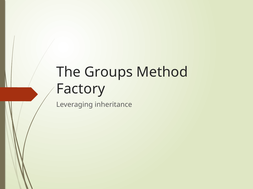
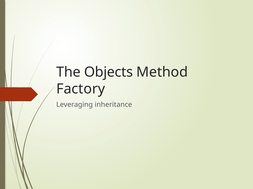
Groups: Groups -> Objects (109, 72)
